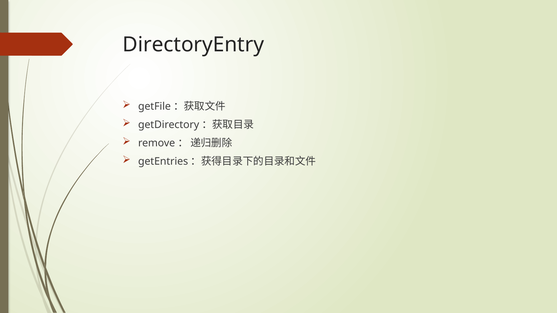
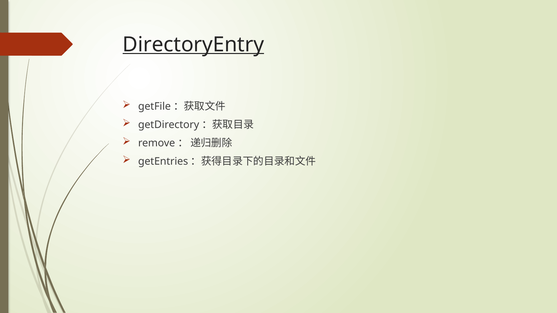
DirectoryEntry underline: none -> present (193, 45)
